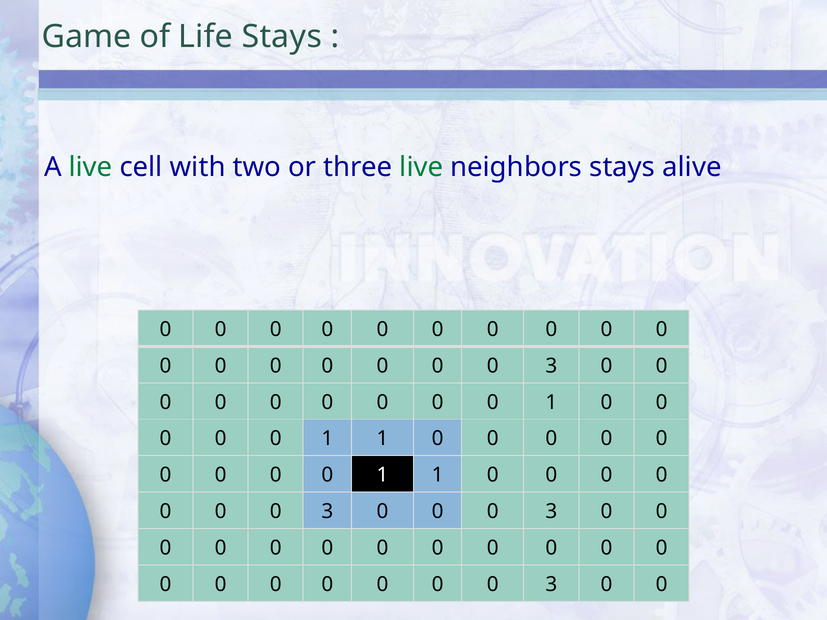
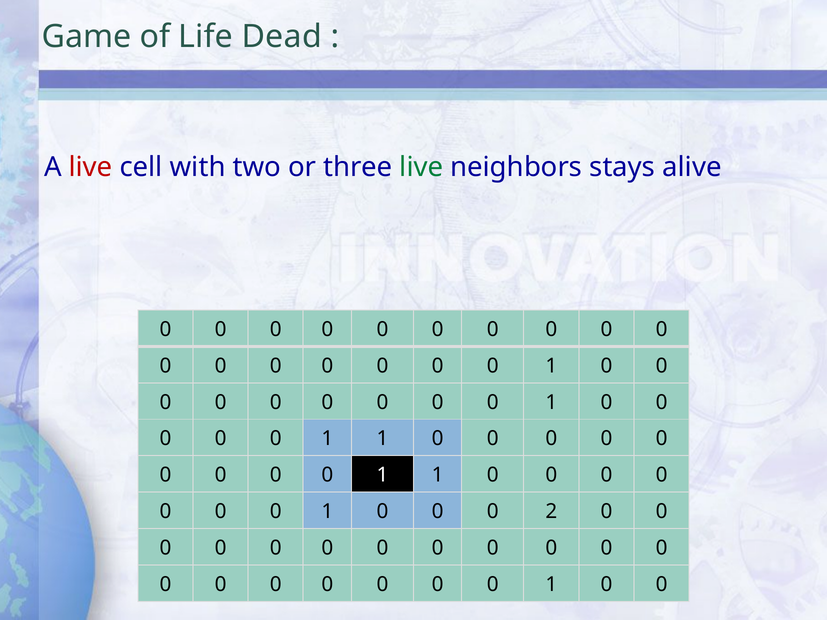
Life Stays: Stays -> Dead (282, 37)
live colour: green -> red (91, 167)
3: 3 -> 1 (551, 366)
3: 3 -> 1 (327, 512)
3: 3 -> 2 (551, 512)
3: 3 -> 1 (551, 585)
